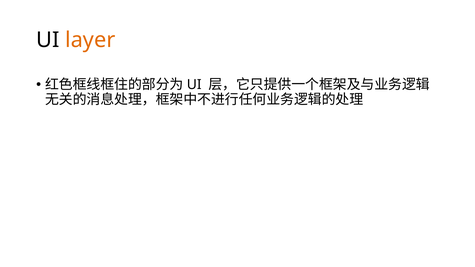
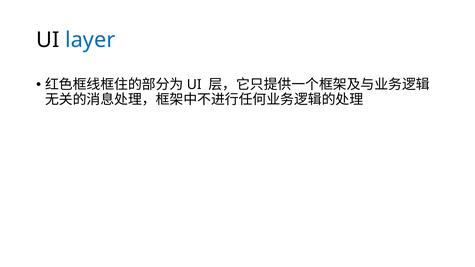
layer colour: orange -> blue (90, 40)
